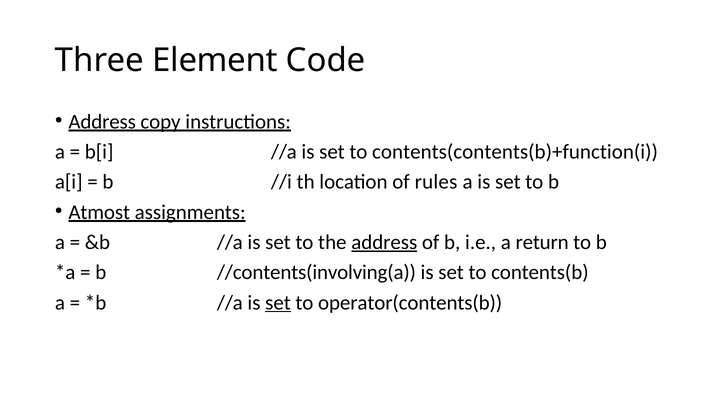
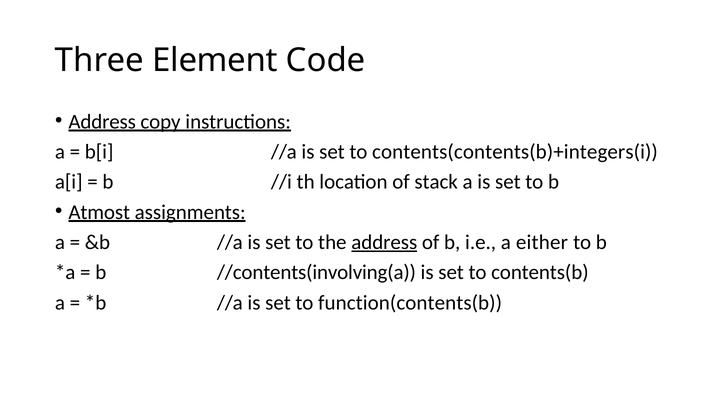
contents(contents(b)+function(i: contents(contents(b)+function(i -> contents(contents(b)+integers(i (515, 152)
rules: rules -> stack (436, 182)
return: return -> either (542, 242)
set underline: present -> none (278, 303)
operator(contents(b: operator(contents(b -> function(contents(b (410, 303)
